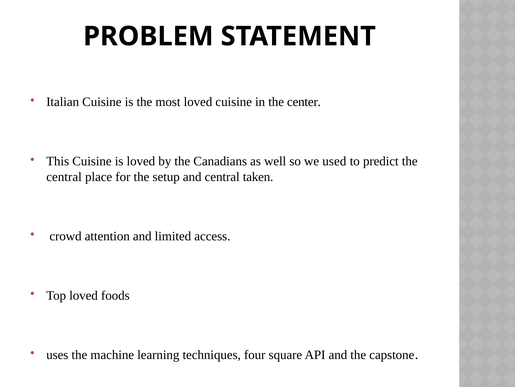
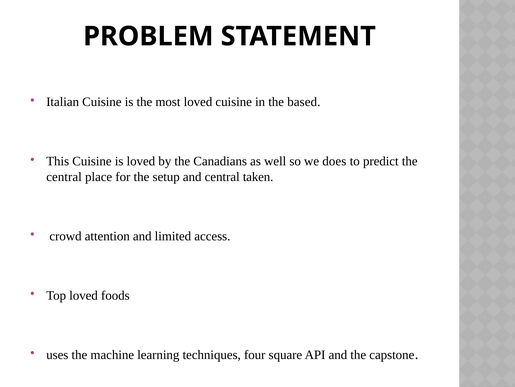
center: center -> based (304, 102)
used: used -> does (334, 161)
